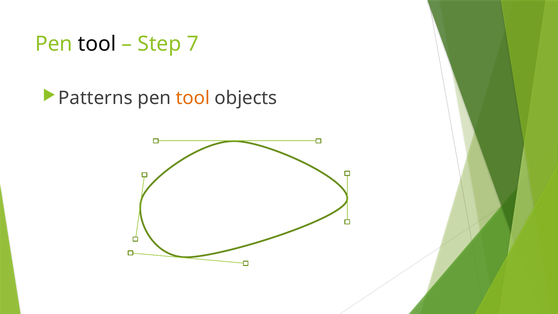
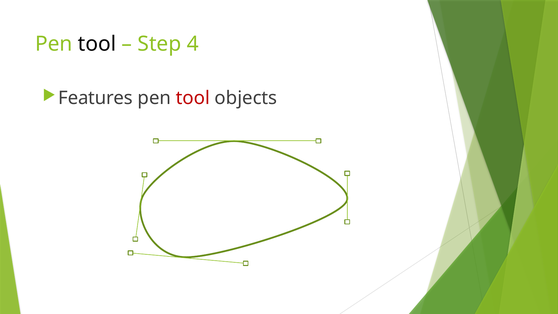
7: 7 -> 4 (193, 44)
Patterns: Patterns -> Features (96, 98)
tool colour: orange -> red (193, 98)
